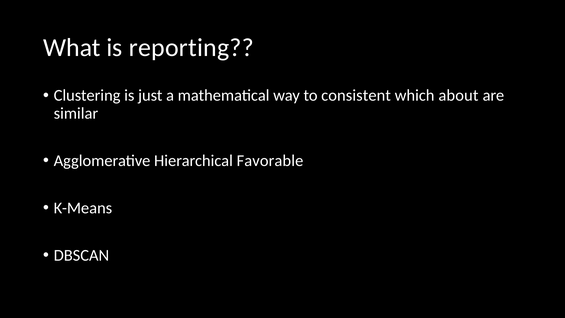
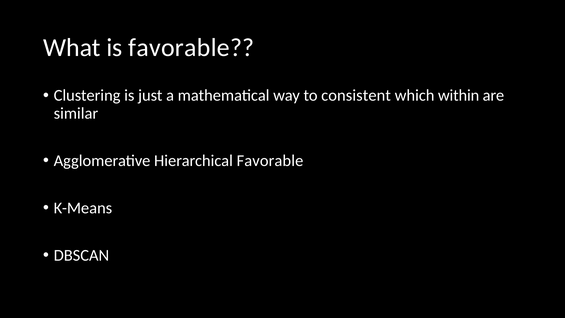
is reporting: reporting -> favorable (191, 47)
about: about -> within (459, 95)
